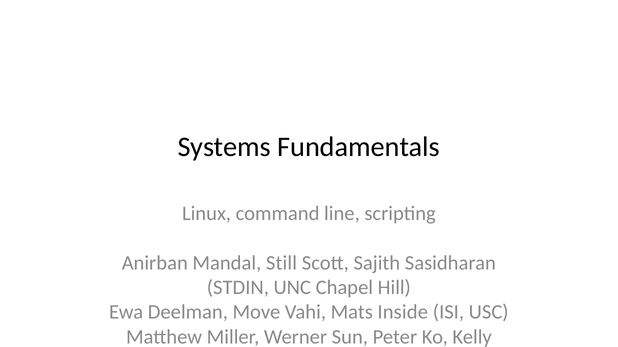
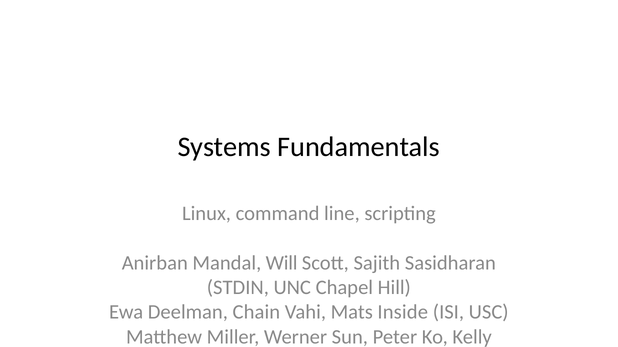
Still: Still -> Will (282, 263)
Move: Move -> Chain (256, 313)
